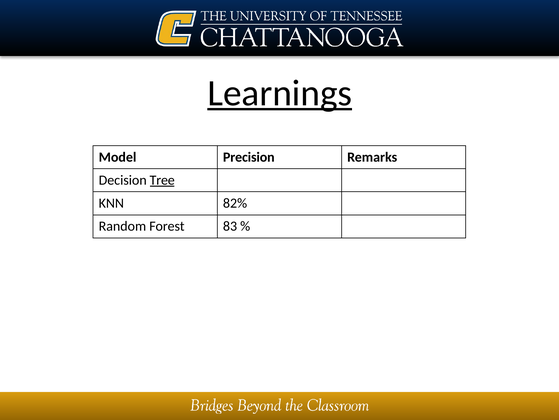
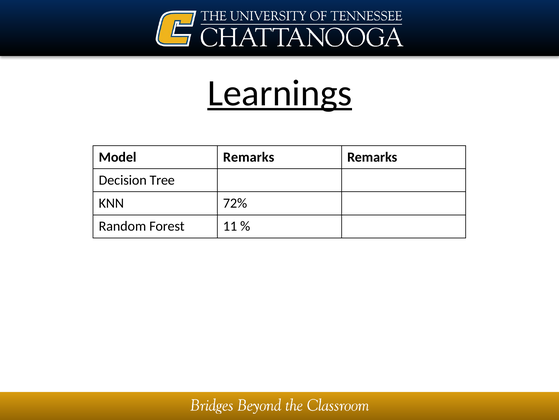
Model Precision: Precision -> Remarks (249, 157)
Tree underline: present -> none (162, 180)
82%: 82% -> 72% (235, 203)
83: 83 -> 11 (230, 226)
